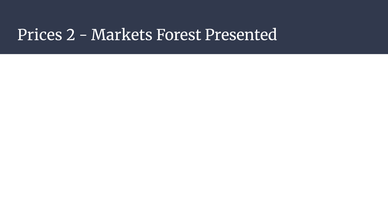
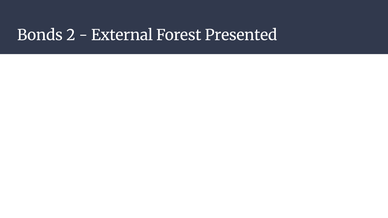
Prices: Prices -> Bonds (40, 35)
Markets: Markets -> External (122, 35)
